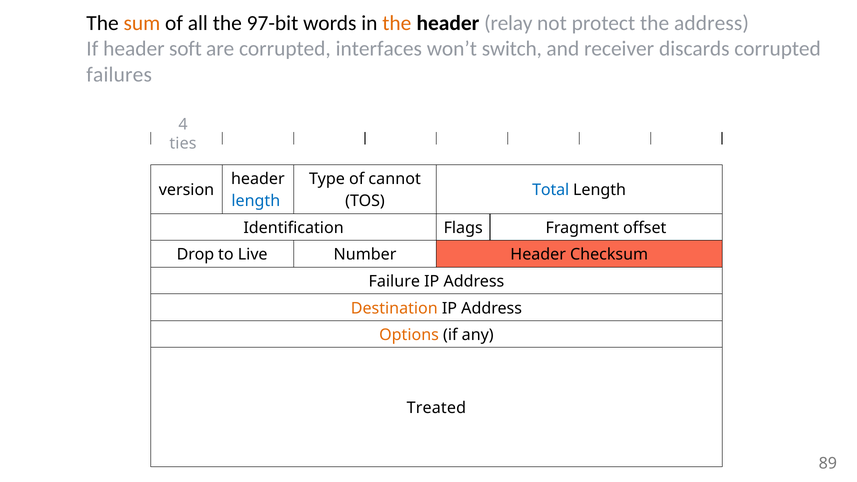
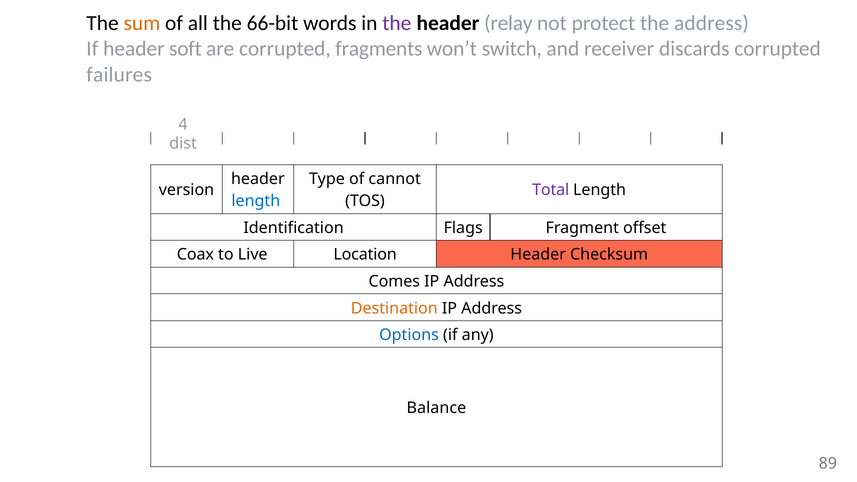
97-bit: 97-bit -> 66-bit (273, 23)
the colour: orange -> purple (397, 23)
interfaces: interfaces -> fragments (379, 49)
ties: ties -> dist (183, 144)
Total colour: blue -> purple (551, 190)
Drop: Drop -> Coax (195, 255)
Number: Number -> Location (365, 255)
Failure: Failure -> Comes (394, 281)
Options colour: orange -> blue (409, 335)
Treated: Treated -> Balance (436, 408)
